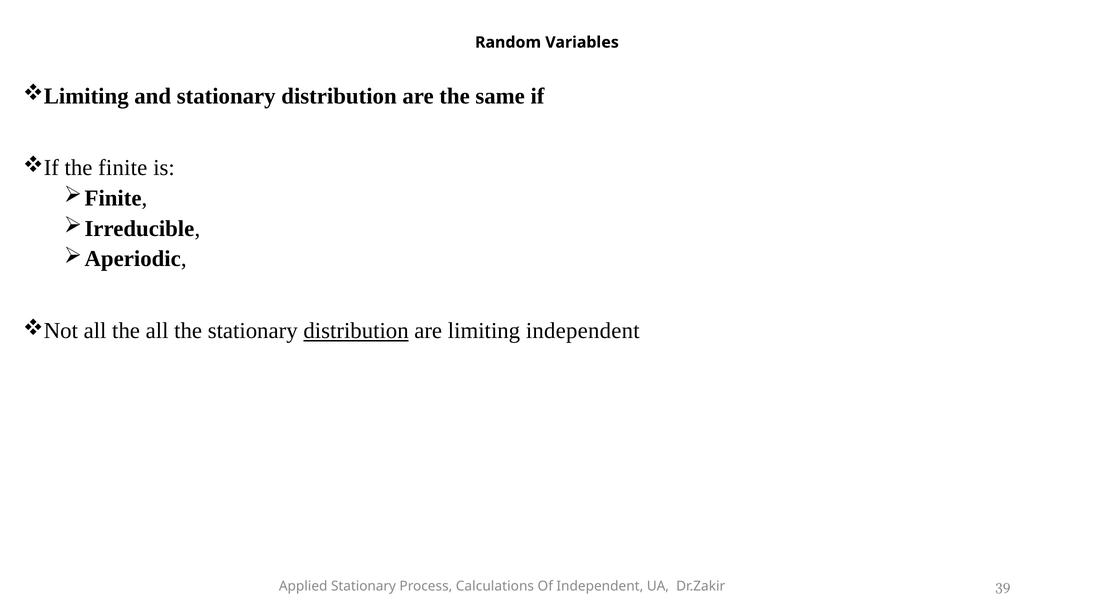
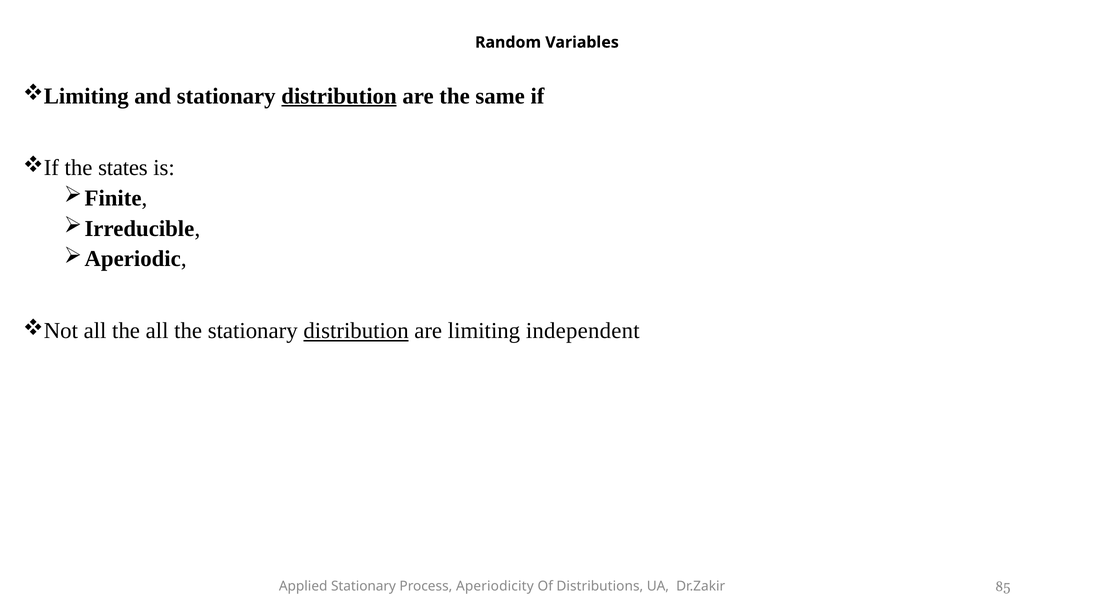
distribution underline: none -> present (339, 96)
finite: finite -> states (123, 168)
Calculations: Calculations -> Aperiodicity (495, 587)
Of Independent: Independent -> Distributions (600, 587)
39: 39 -> 85 (1003, 587)
